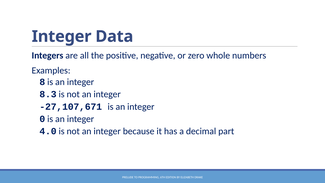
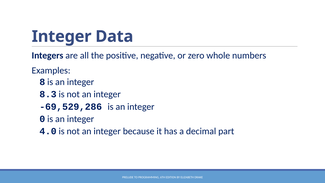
-27,107,671: -27,107,671 -> -69,529,286 (71, 107)
